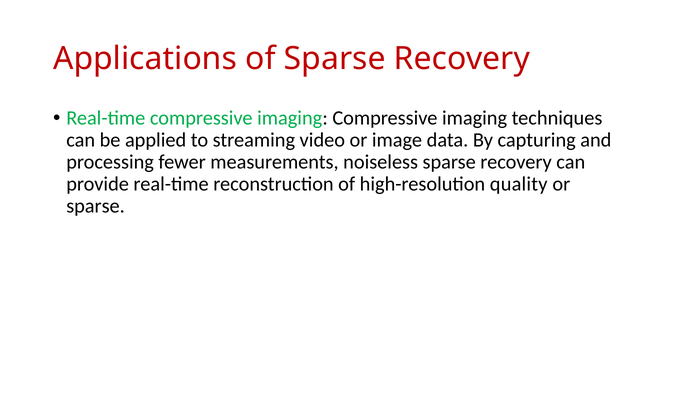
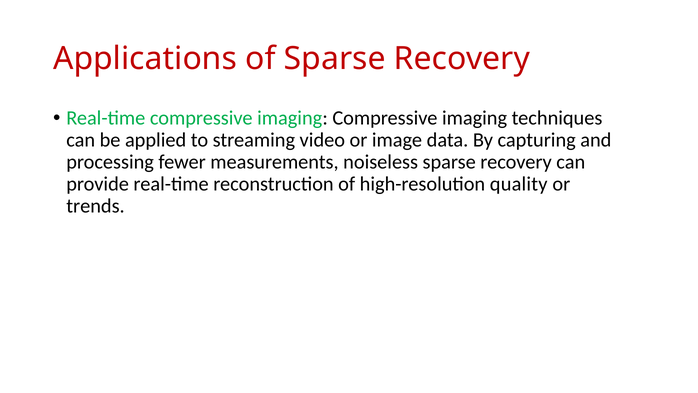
sparse: sparse -> trends (96, 206)
